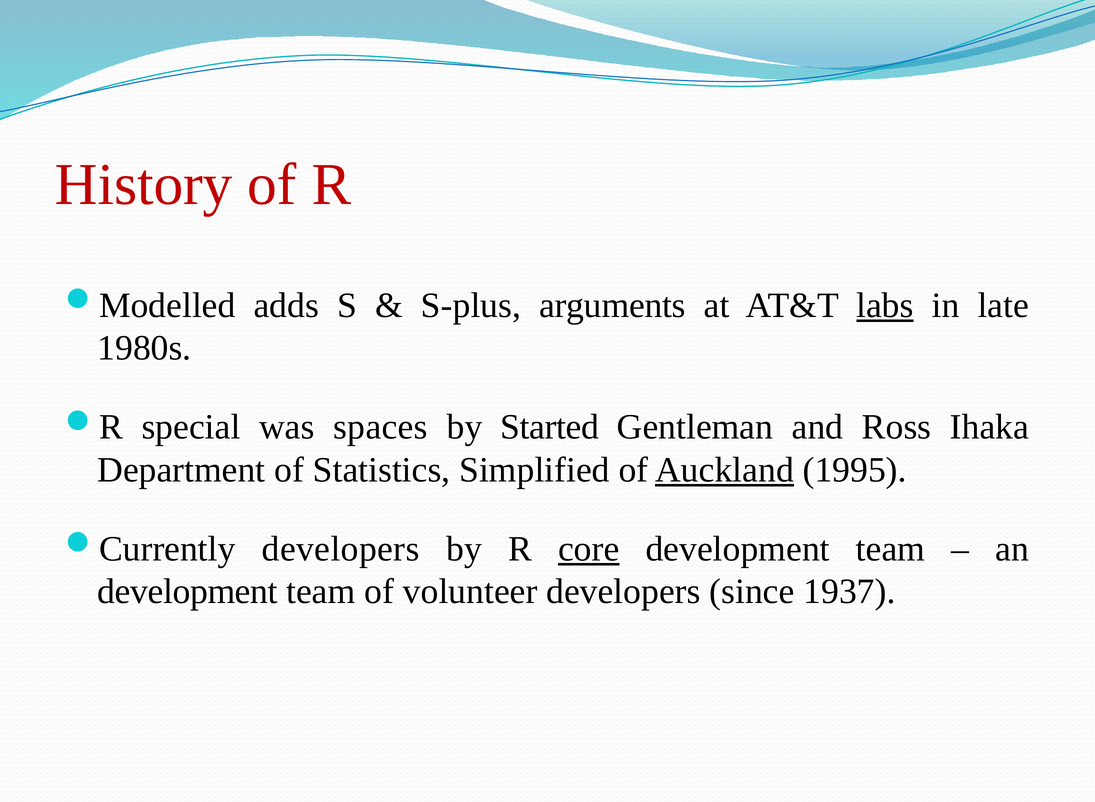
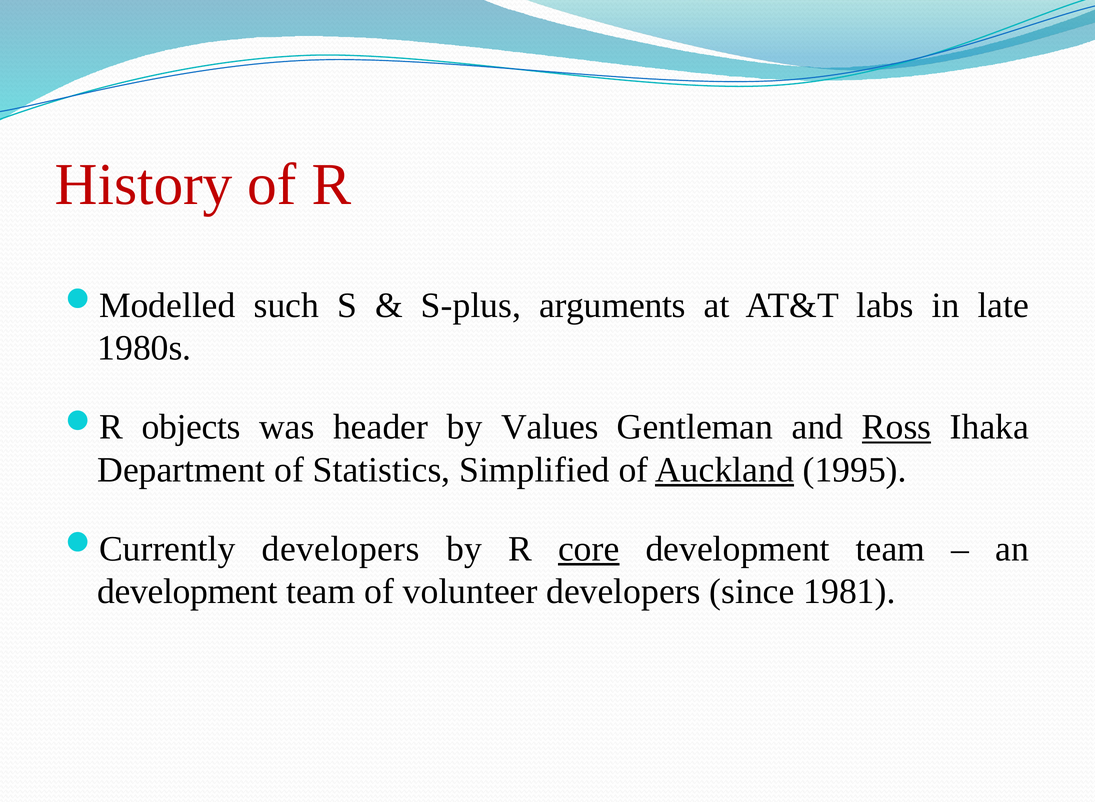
adds: adds -> such (286, 305)
labs underline: present -> none (885, 305)
special: special -> objects (191, 427)
spaces: spaces -> header (381, 427)
Started: Started -> Values (550, 427)
Ross underline: none -> present (897, 427)
1937: 1937 -> 1981 (849, 592)
